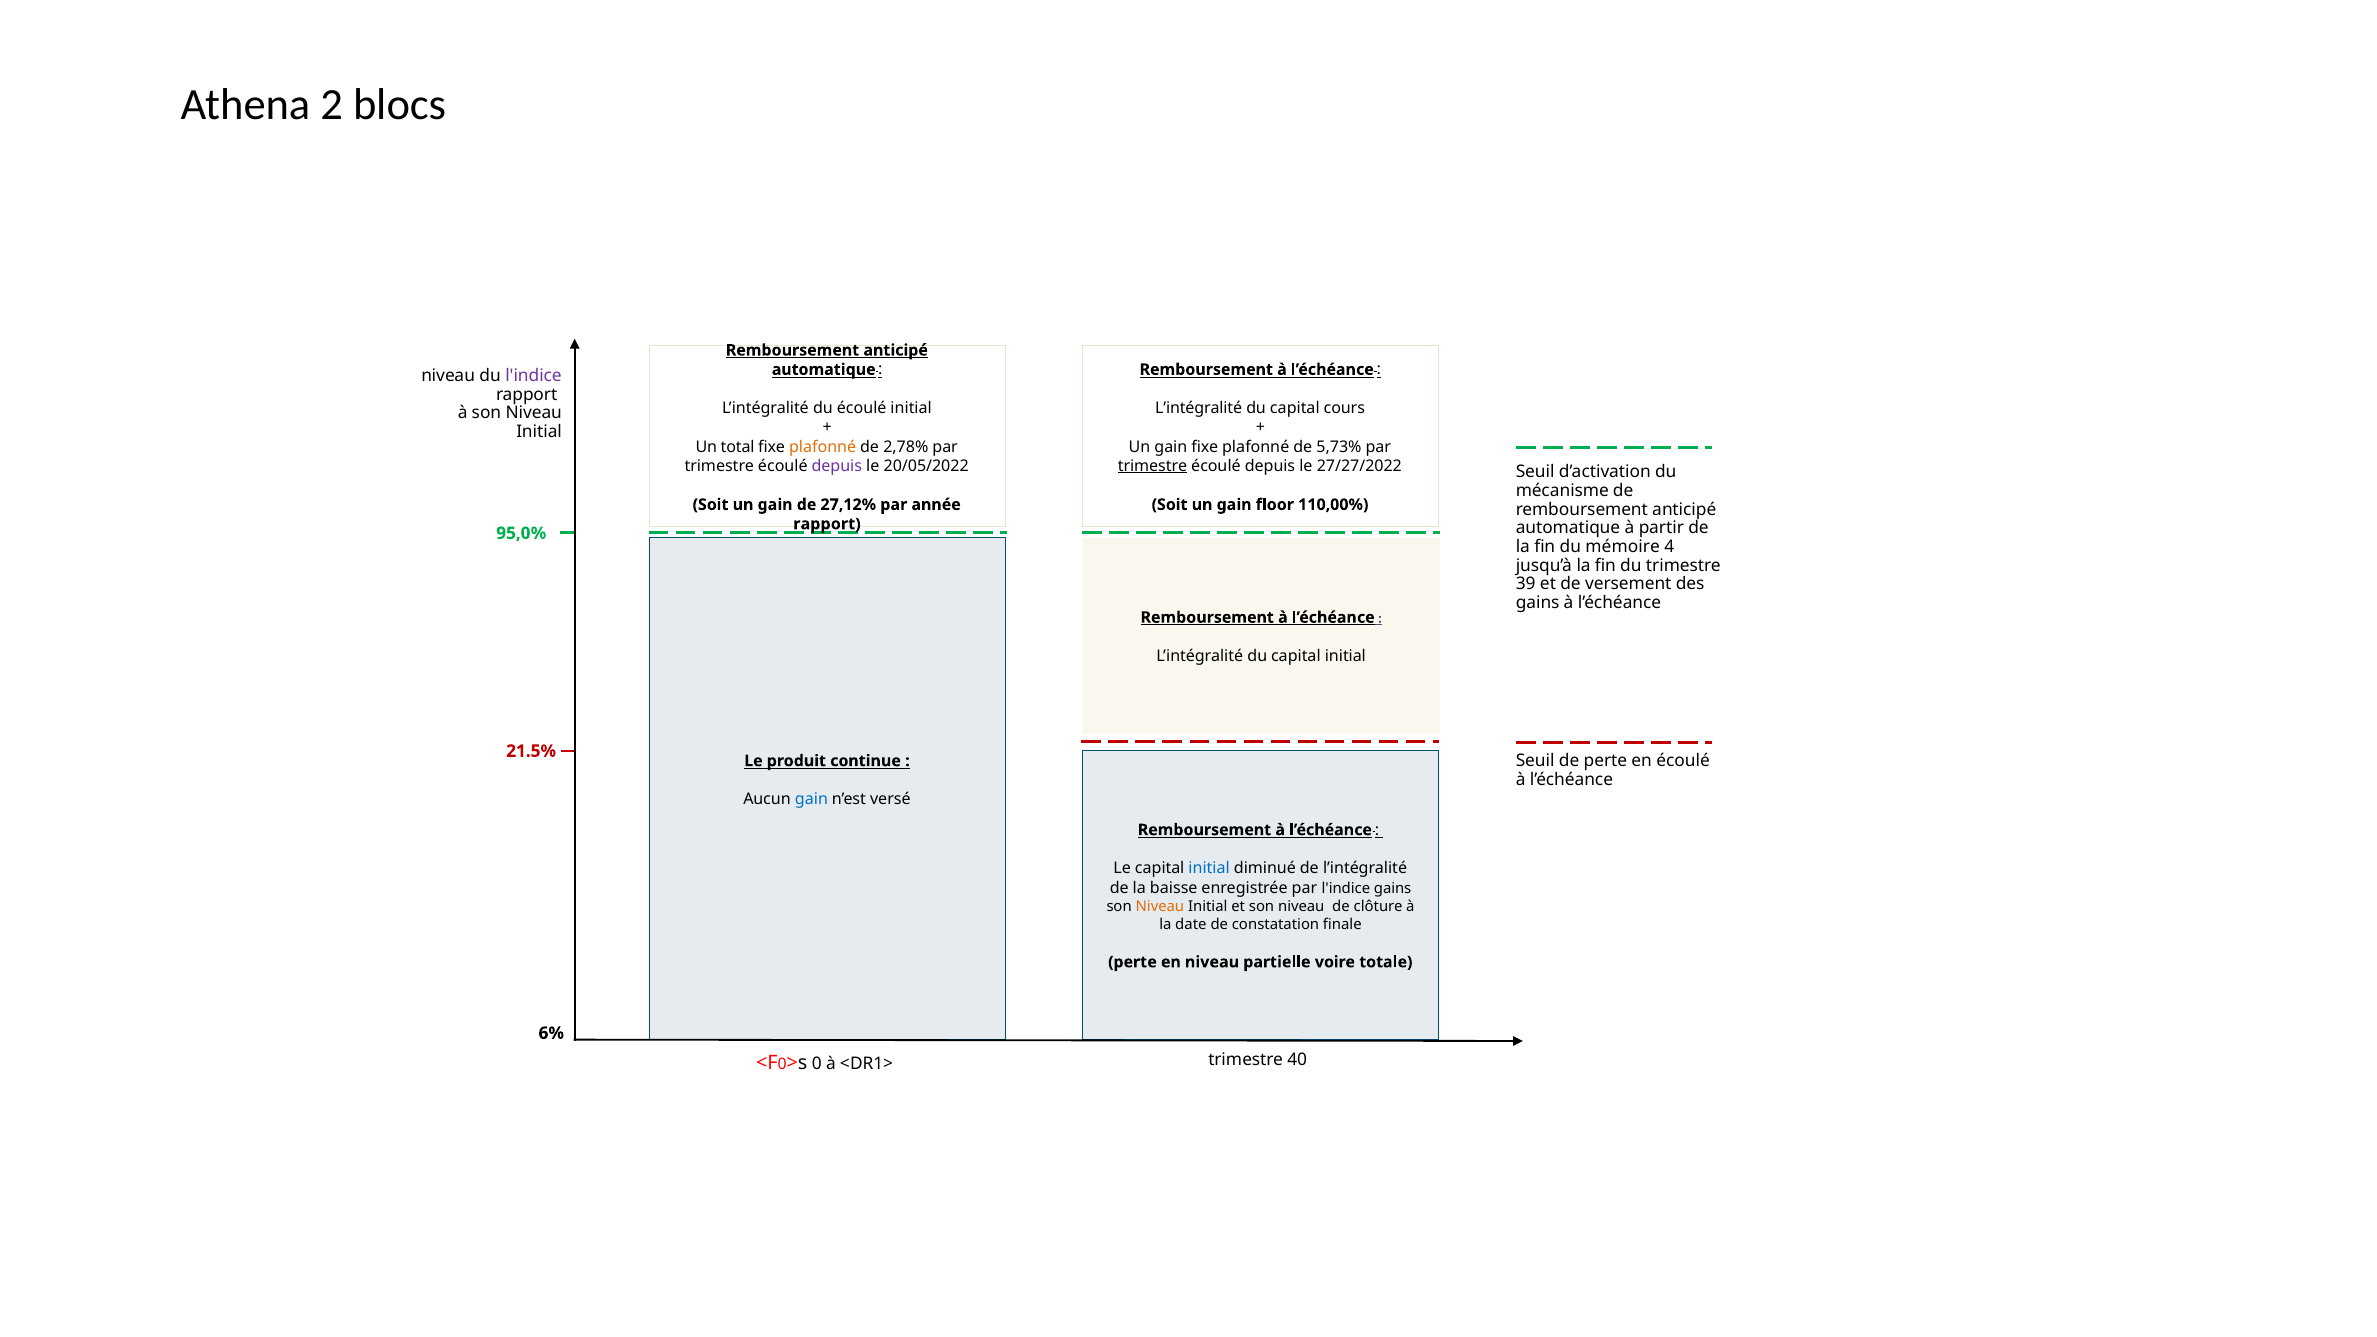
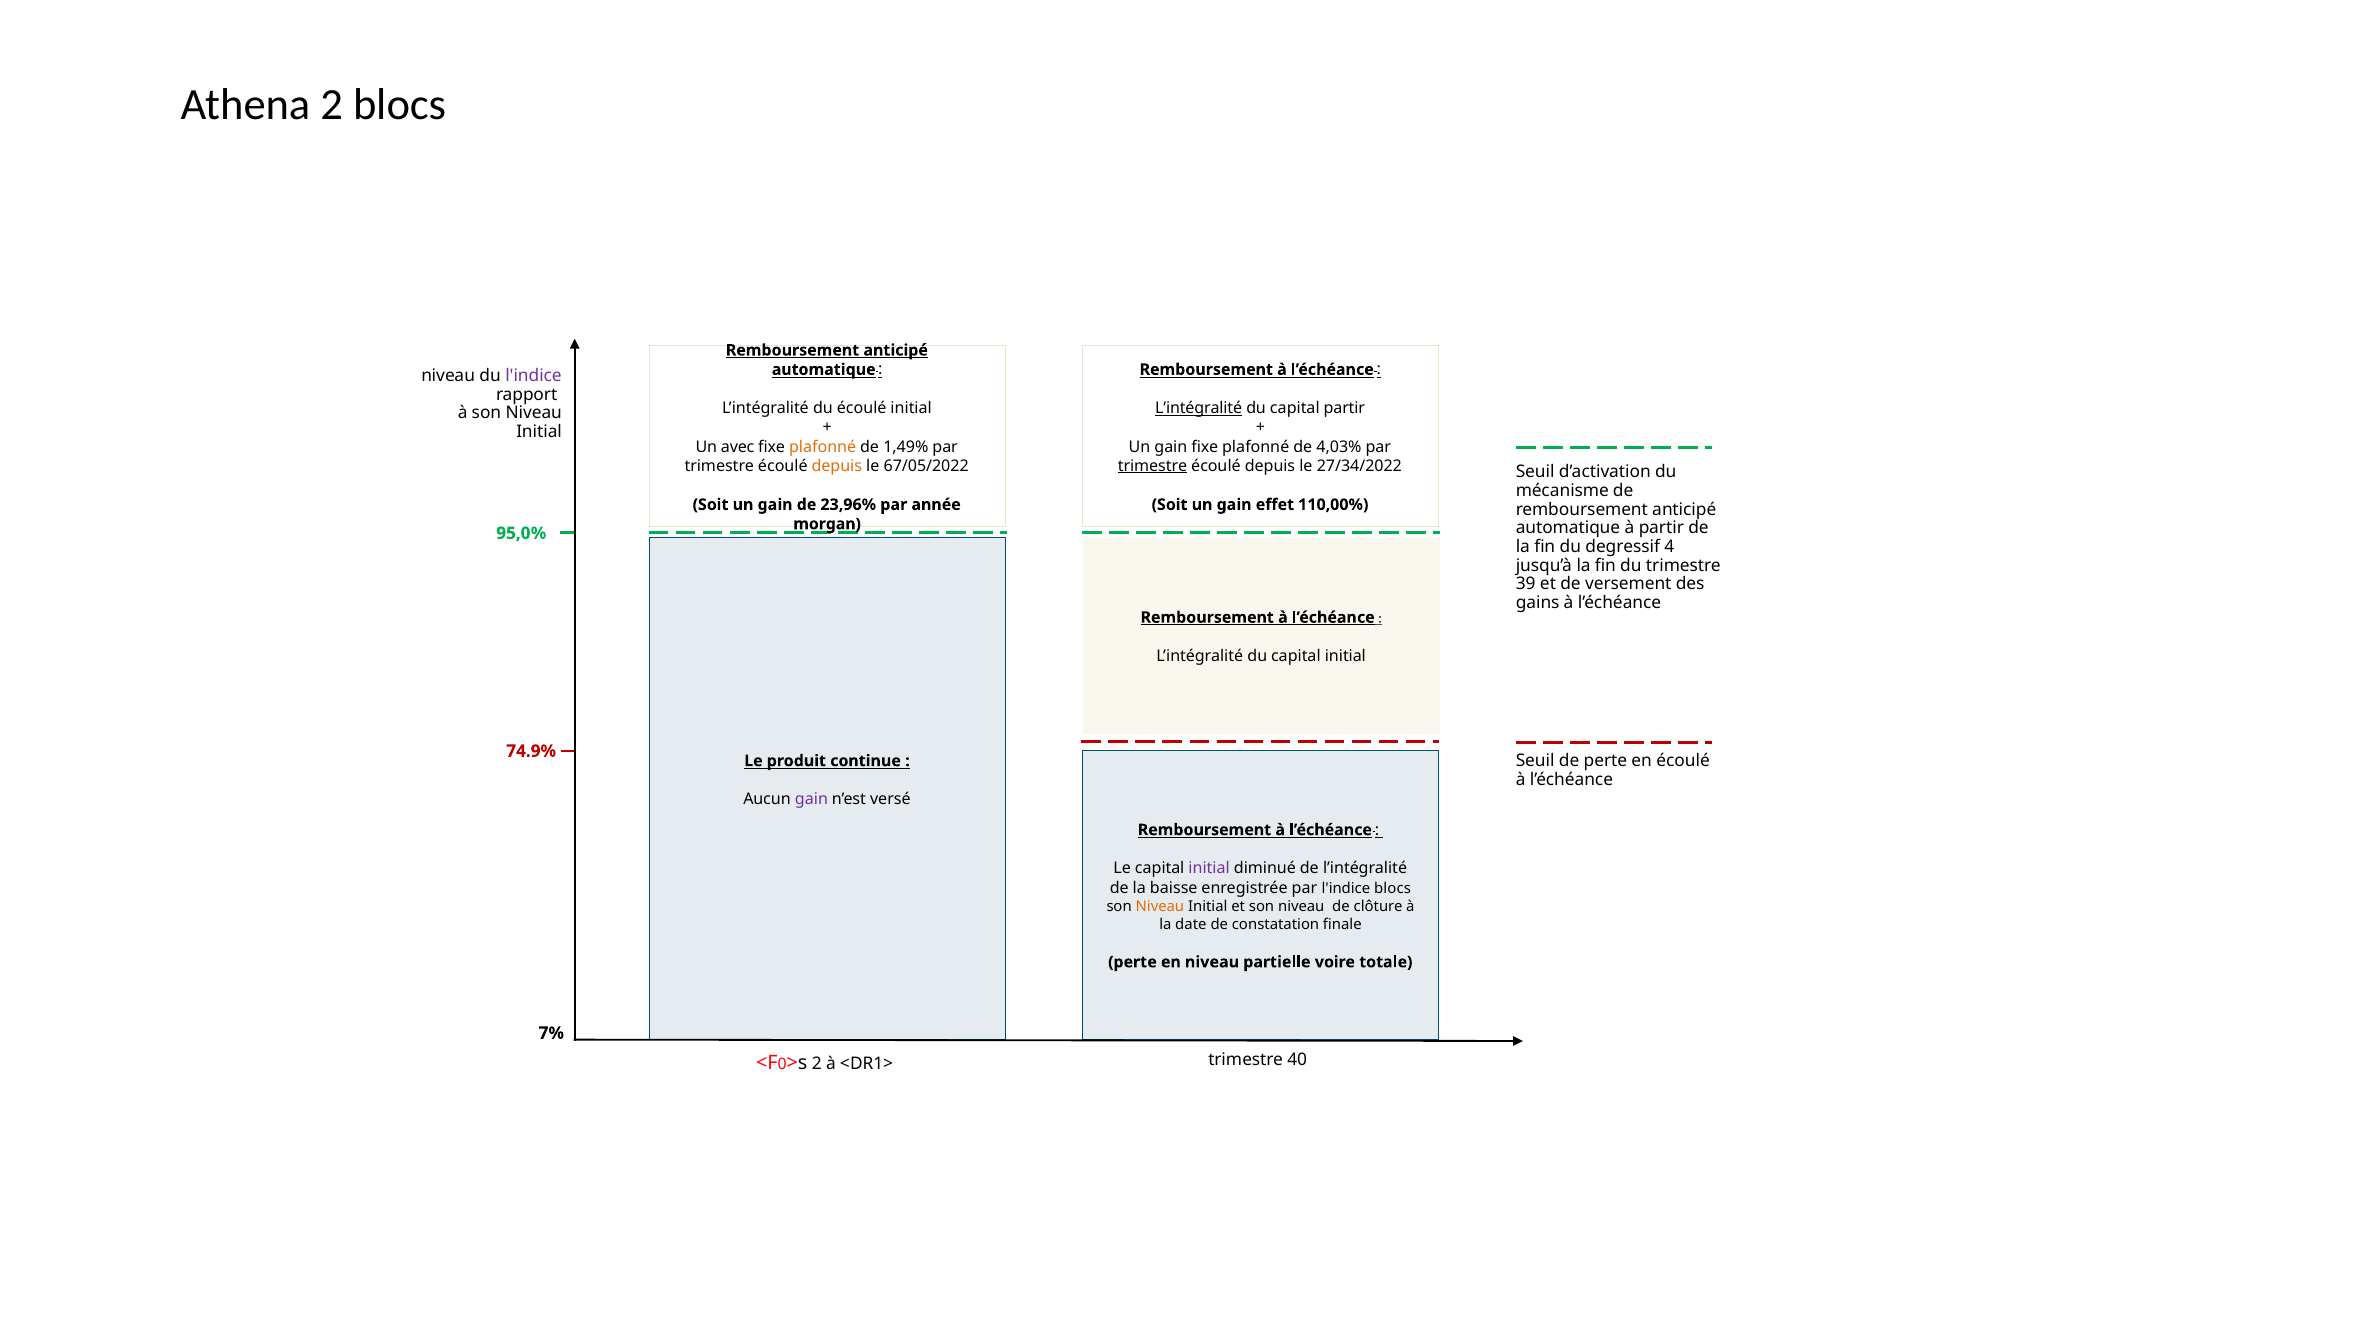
L’intégralité underline: none -> present (1199, 408)
capital cours: cours -> partir (1344, 408)
total: total -> avec (738, 447)
2,78%: 2,78% -> 1,49% (906, 447)
5,73%: 5,73% -> 4,03% (1339, 447)
depuis colour: purple -> orange (837, 466)
20/05/2022: 20/05/2022 -> 67/05/2022 (926, 466)
27/27/2022: 27/27/2022 -> 27/34/2022 (1359, 466)
27,12%: 27,12% -> 23,96% (848, 505)
floor: floor -> effet (1275, 505)
rapport: rapport -> morgan (827, 524)
mémoire: mémoire -> degressif (1623, 547)
21.5%: 21.5% -> 74.9% (531, 751)
gain colour: blue -> purple (811, 800)
initial colour: blue -> purple (1209, 869)
l'indice gains: gains -> blocs (1393, 888)
6%: 6% -> 7% (551, 1033)
<F0>s 0: 0 -> 2 (817, 1064)
